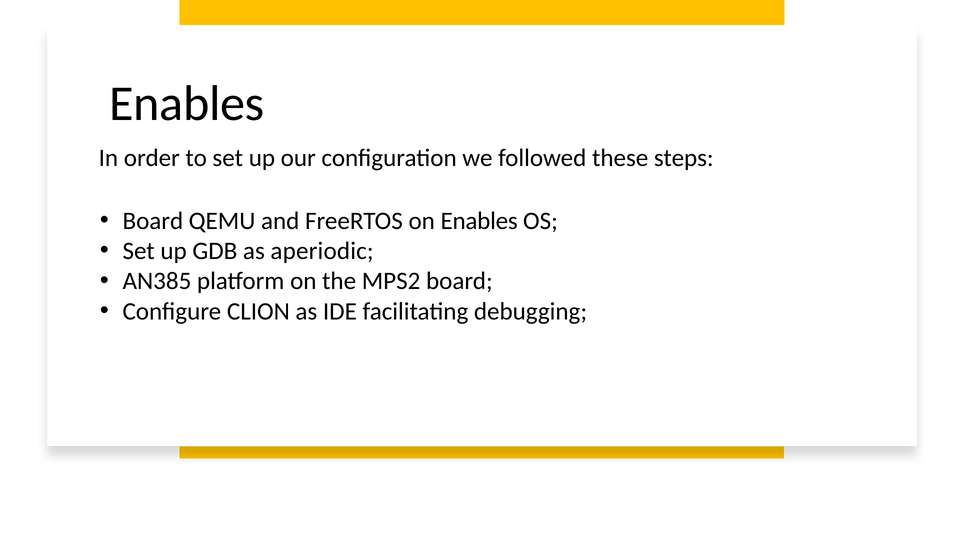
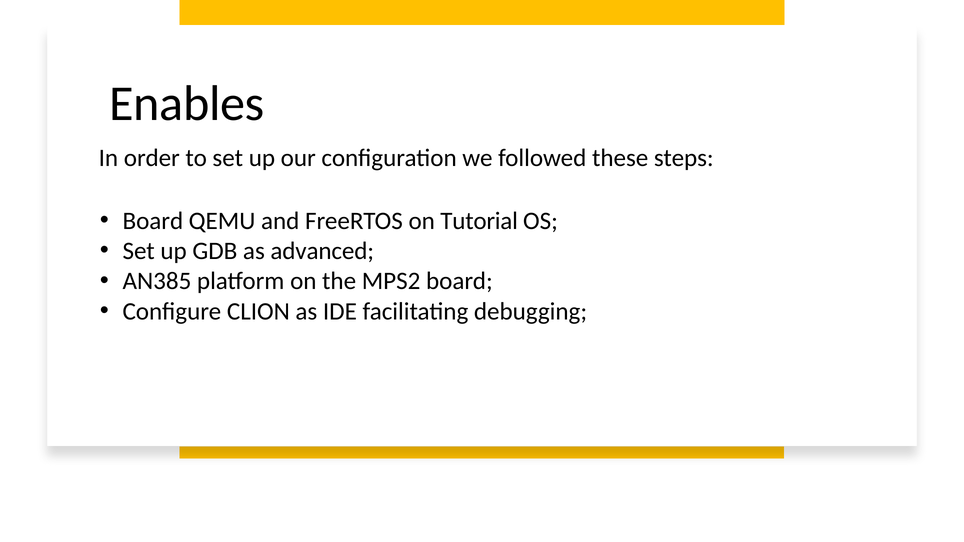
on Enables: Enables -> Tutorial (479, 221)
aperiodic: aperiodic -> advanced (322, 251)
